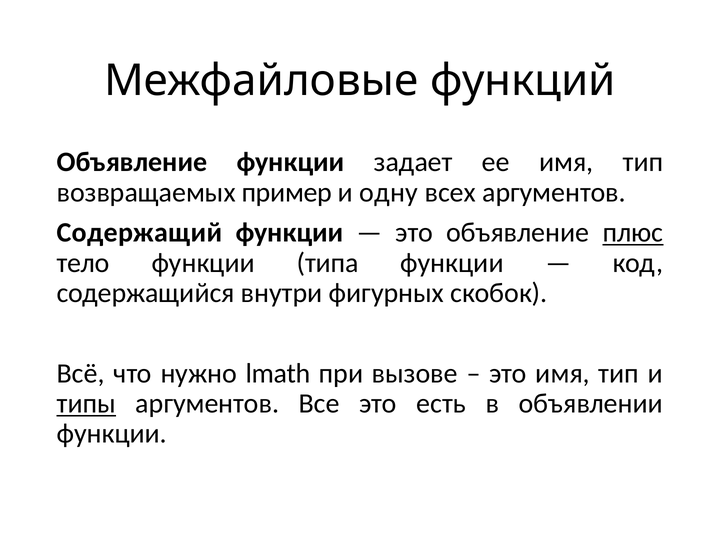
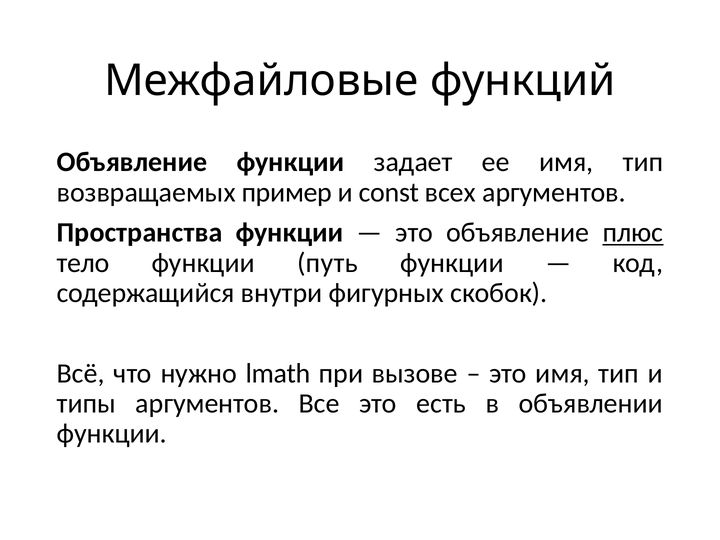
одну: одну -> const (389, 192)
Содержащий: Содержащий -> Пространства (140, 233)
типа: типа -> путь (328, 263)
типы underline: present -> none (86, 404)
